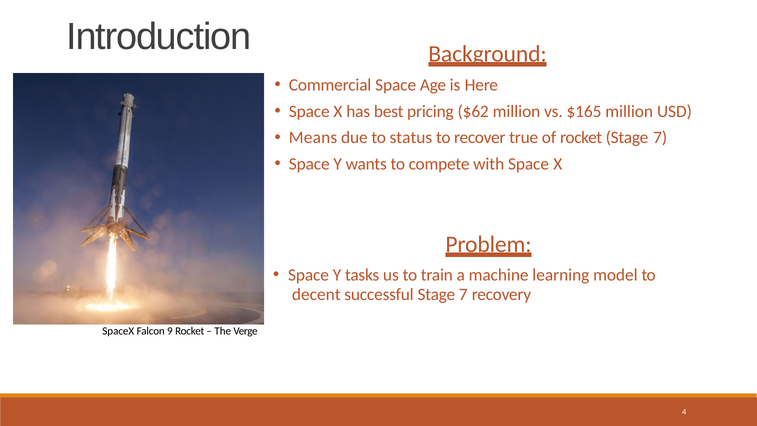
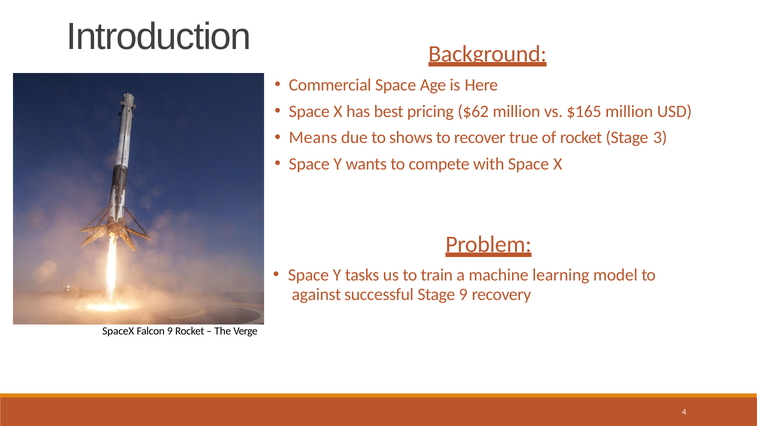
status: status -> shows (411, 138)
rocket Stage 7: 7 -> 3 (660, 138)
decent: decent -> against (316, 295)
successful Stage 7: 7 -> 9 (463, 295)
